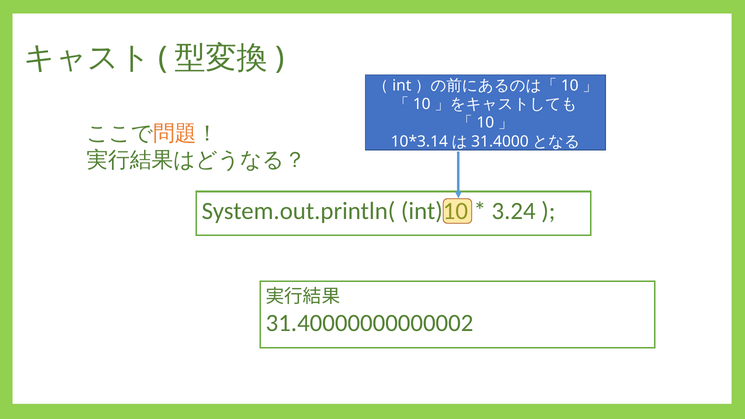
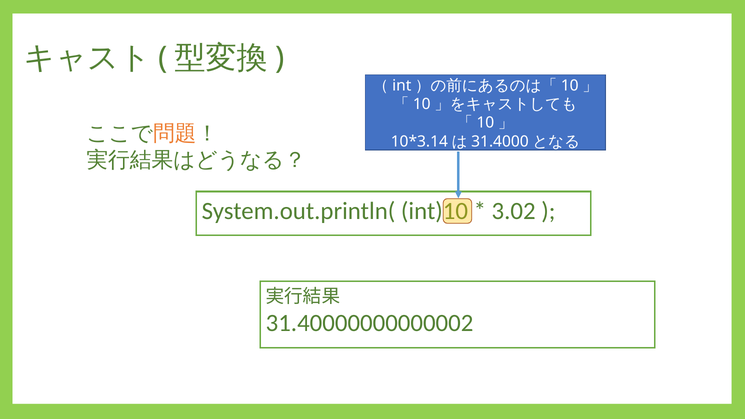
3.24: 3.24 -> 3.02 (514, 211)
